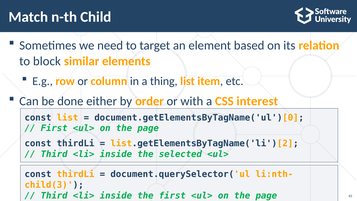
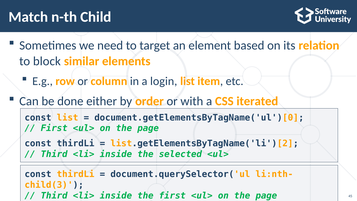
thing: thing -> login (164, 81)
interest: interest -> iterated (257, 101)
